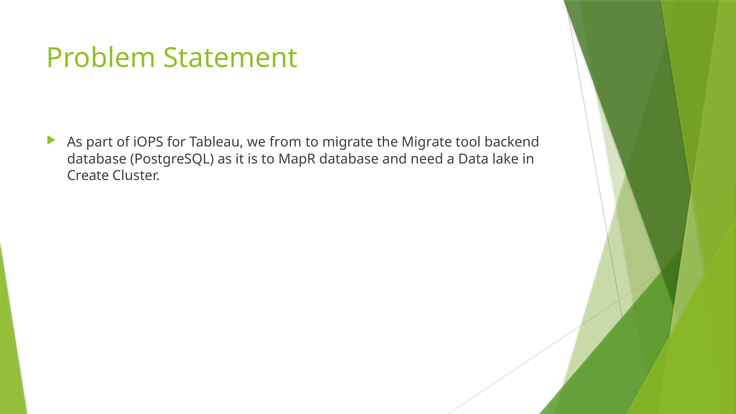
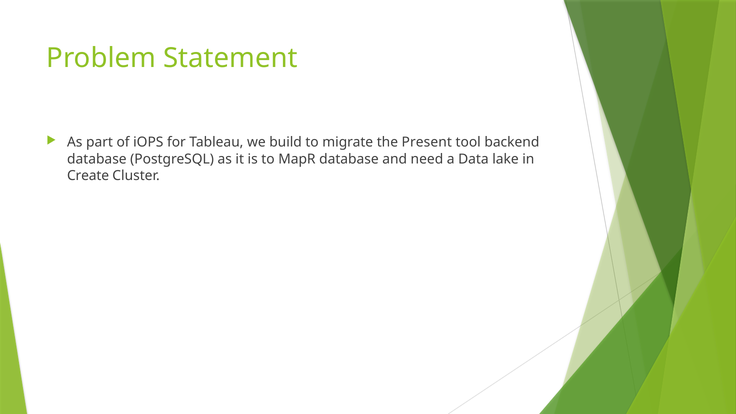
from: from -> build (286, 142)
the Migrate: Migrate -> Present (427, 142)
